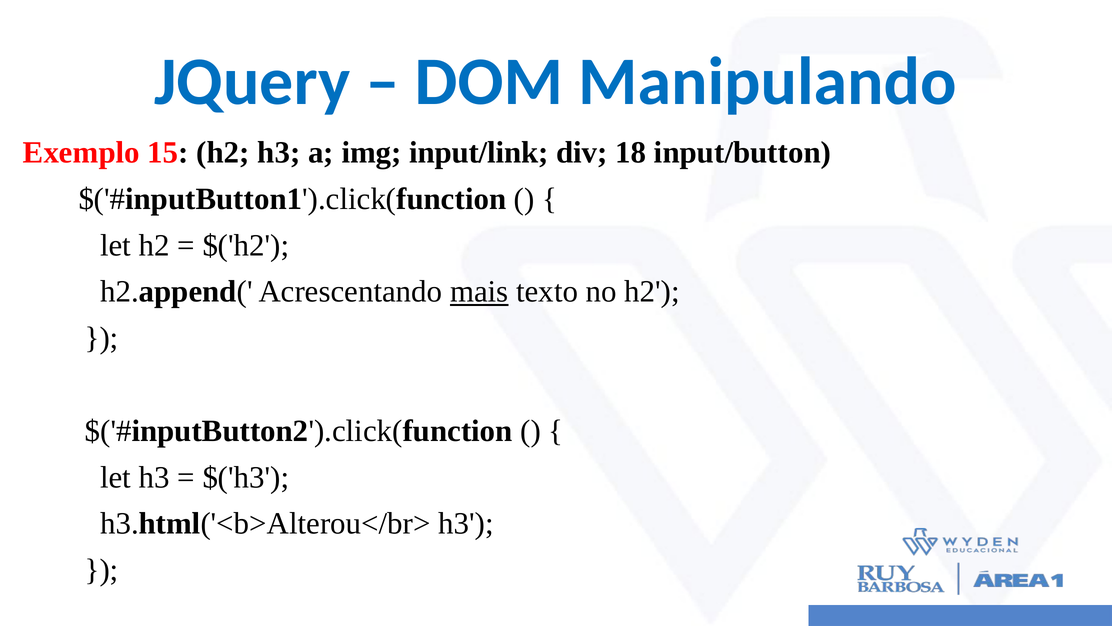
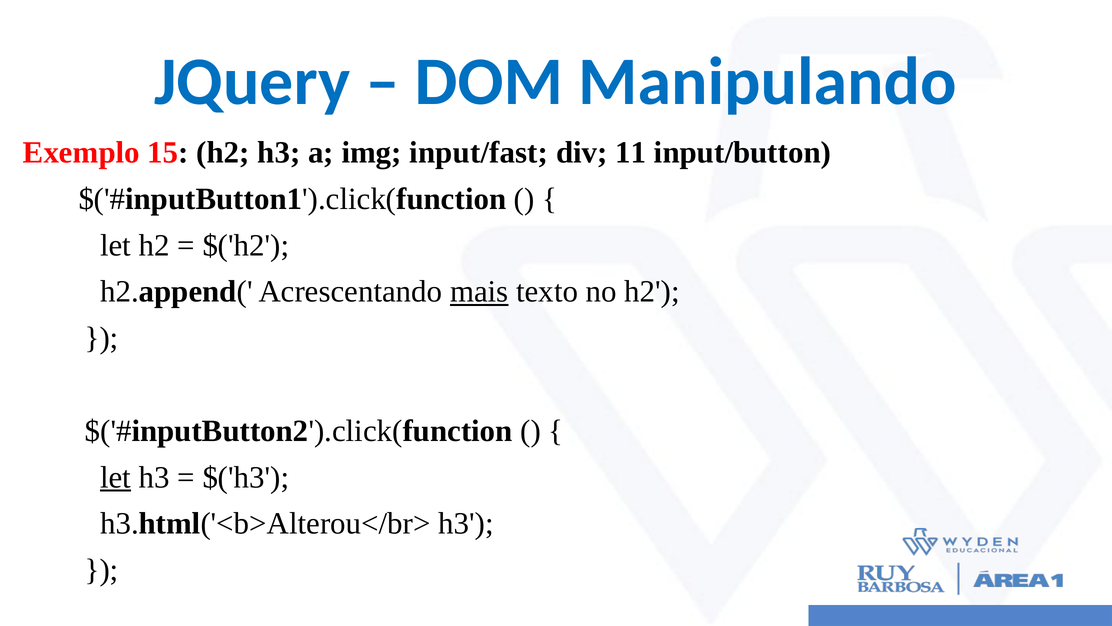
input/link: input/link -> input/fast (479, 152)
18: 18 -> 11 (631, 152)
let underline: none -> present (116, 477)
